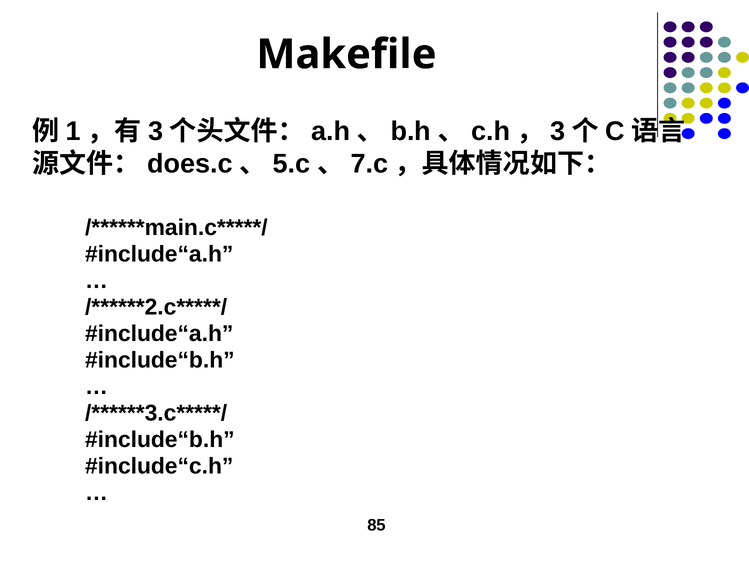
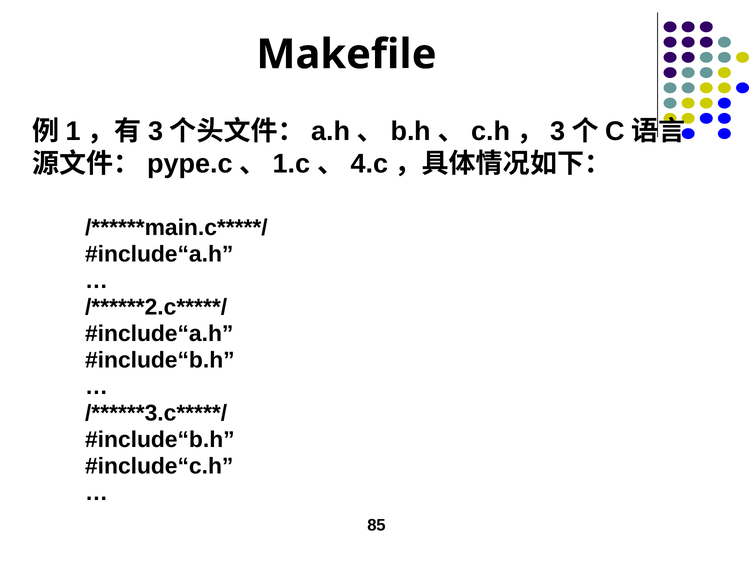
does.c: does.c -> pype.c (190, 164)
5.c: 5.c -> 1.c (292, 164)
7.c: 7.c -> 4.c (369, 164)
